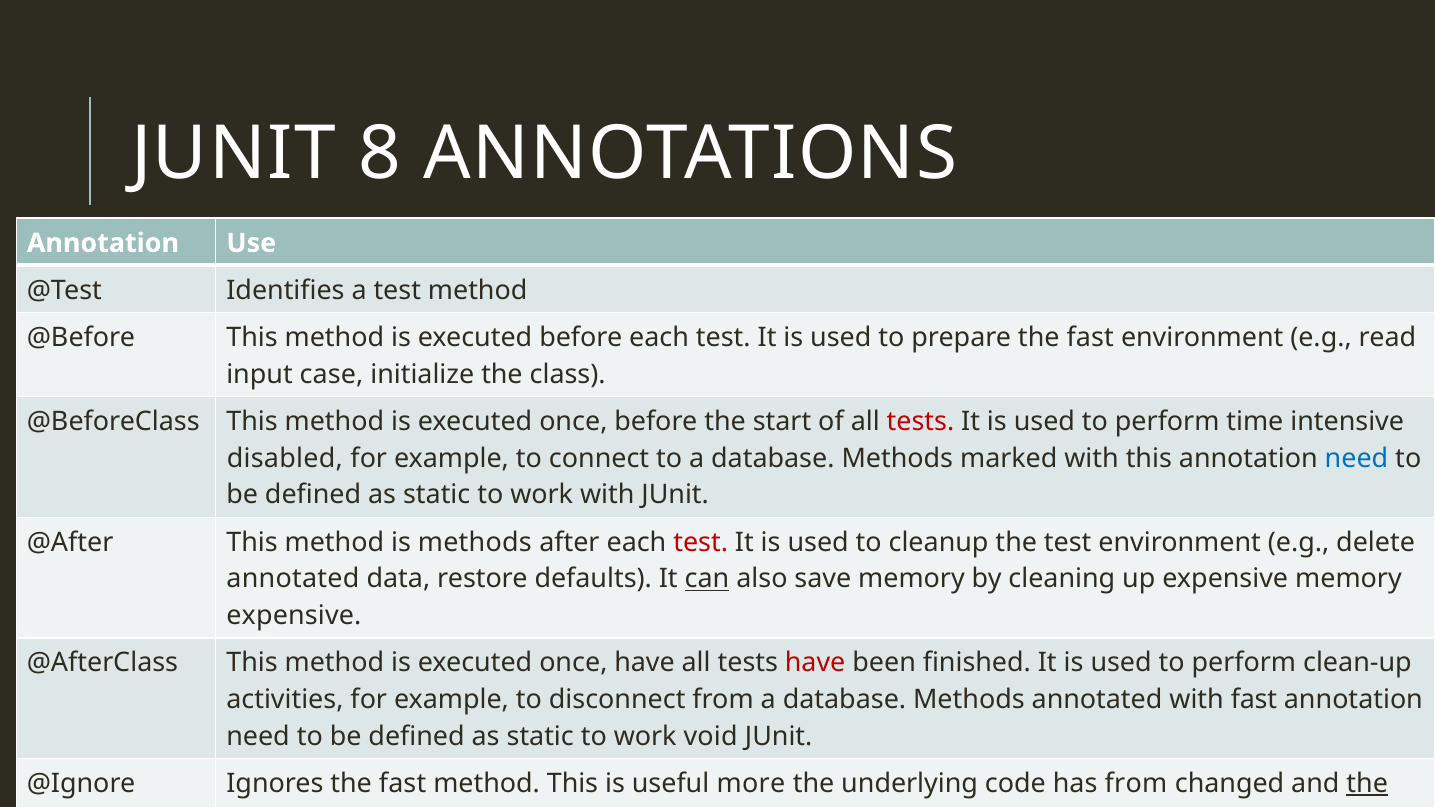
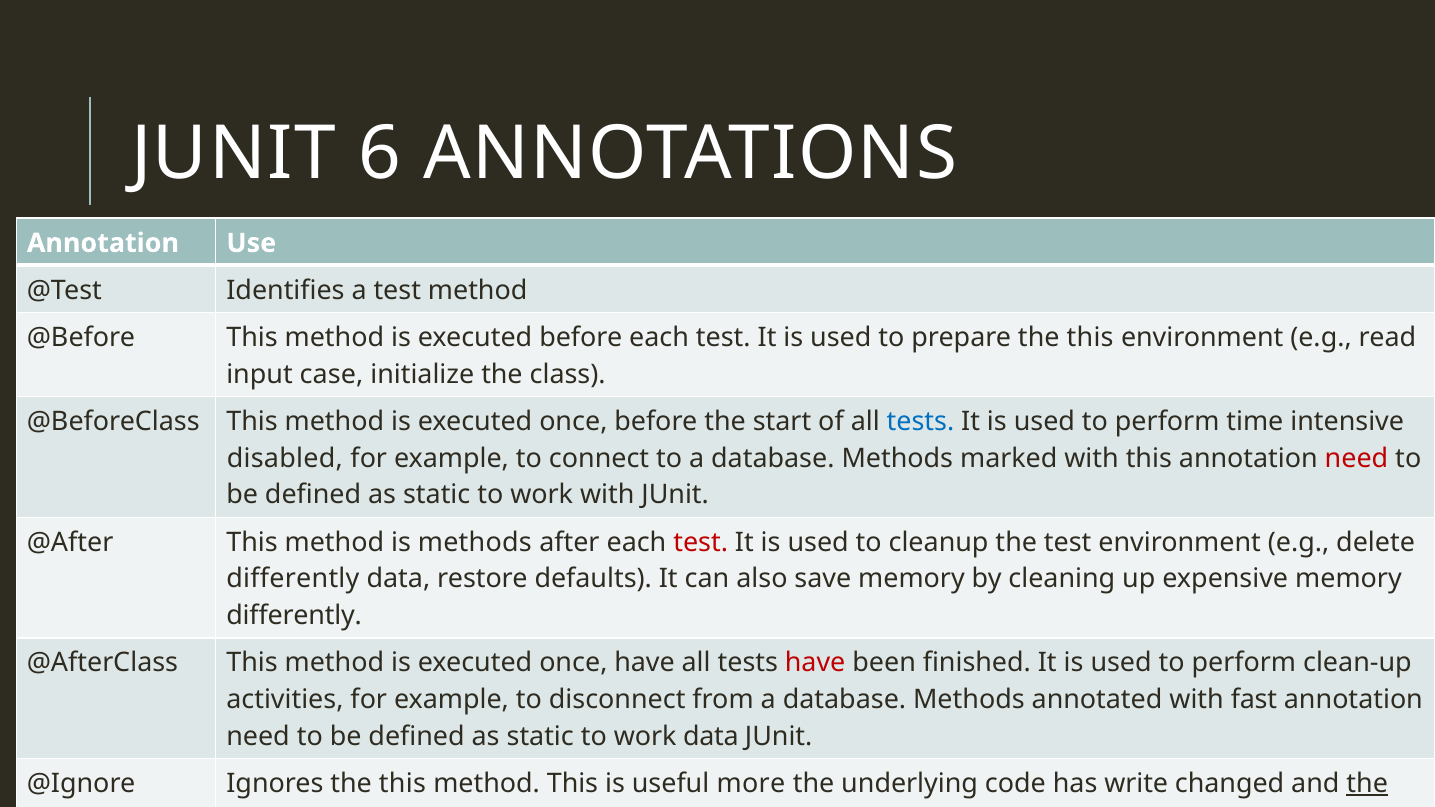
8: 8 -> 6 (379, 154)
prepare the fast: fast -> this (1090, 338)
tests colour: red -> blue (920, 422)
need colour: blue -> red (1356, 459)
annotated: annotated -> differently (293, 579)
can underline: present -> none (707, 579)
expensive: expensive -> differently (294, 616)
work void: void -> data (711, 736)
Ignores the fast: fast -> this (402, 784)
has from: from -> write (1136, 784)
